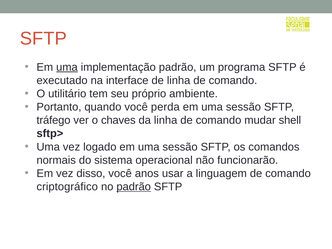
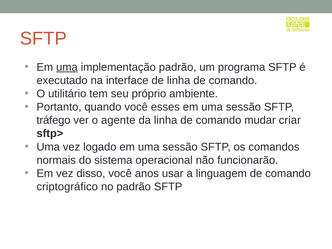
perda: perda -> esses (165, 107)
chaves: chaves -> agente (118, 120)
shell: shell -> criar (290, 120)
padrão underline: present -> none (134, 187)
